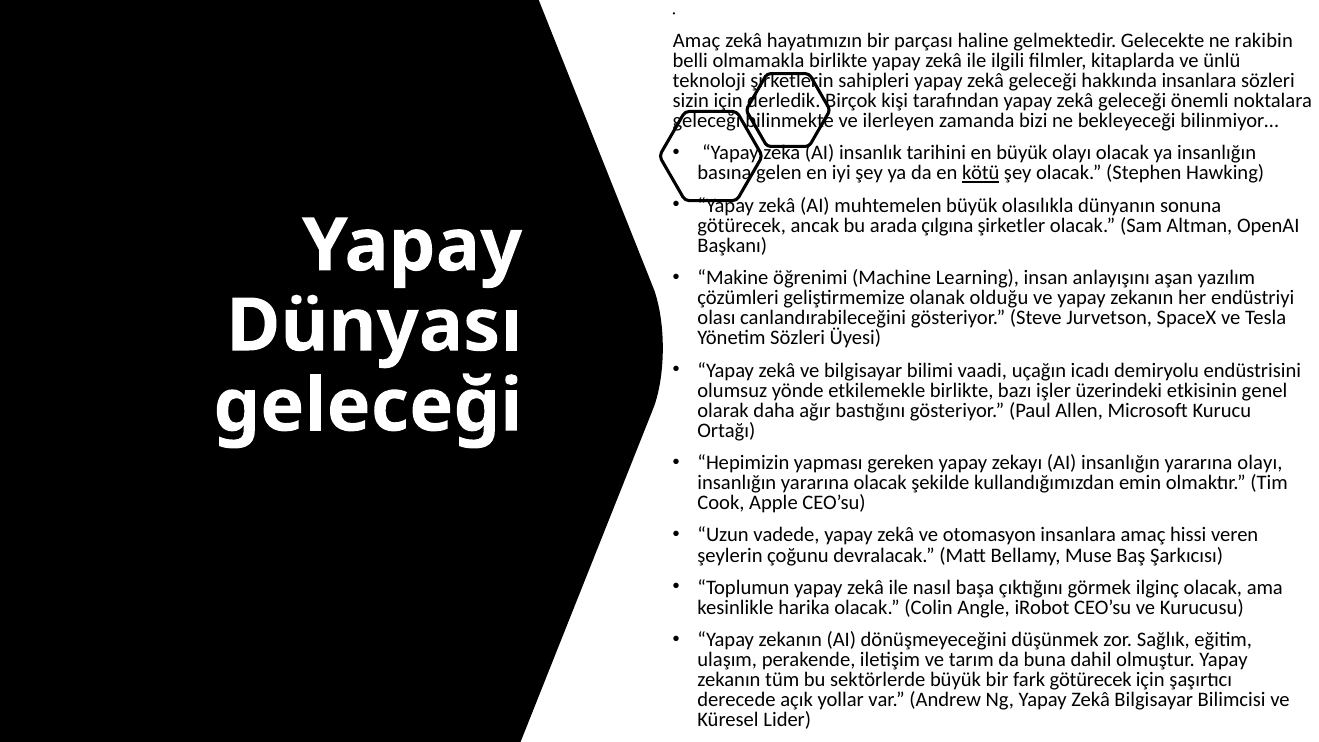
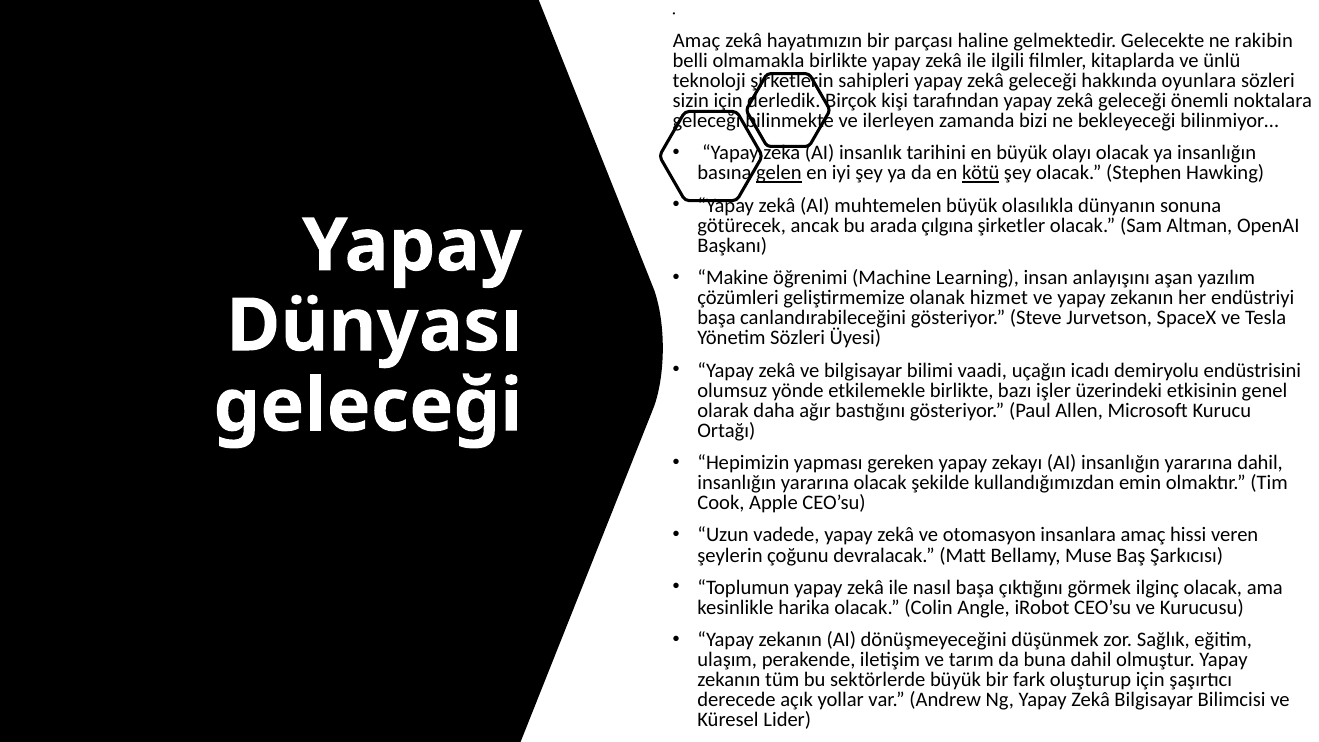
hakkında insanlara: insanlara -> oyunlara (1199, 81)
gelen underline: none -> present (779, 173)
olduğu: olduğu -> hizmet (999, 298)
olası: olası -> başa (717, 318)
yararına olayı: olayı -> dahil (1260, 463)
fark götürecek: götürecek -> oluşturup (1091, 680)
